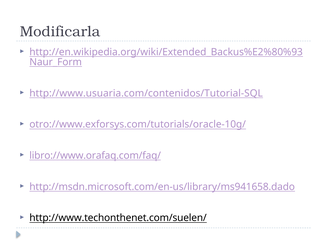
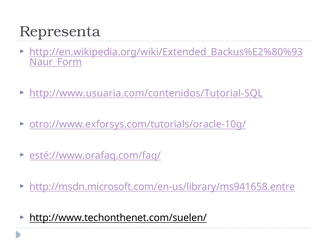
Modificarla: Modificarla -> Representa (60, 32)
libro://www.orafaq.com/faq/: libro://www.orafaq.com/faq/ -> esté://www.orafaq.com/faq/ (95, 155)
http://msdn.microsoft.com/en-us/library/ms941658.dado: http://msdn.microsoft.com/en-us/library/ms941658.dado -> http://msdn.microsoft.com/en-us/library/ms941658.entre (162, 186)
